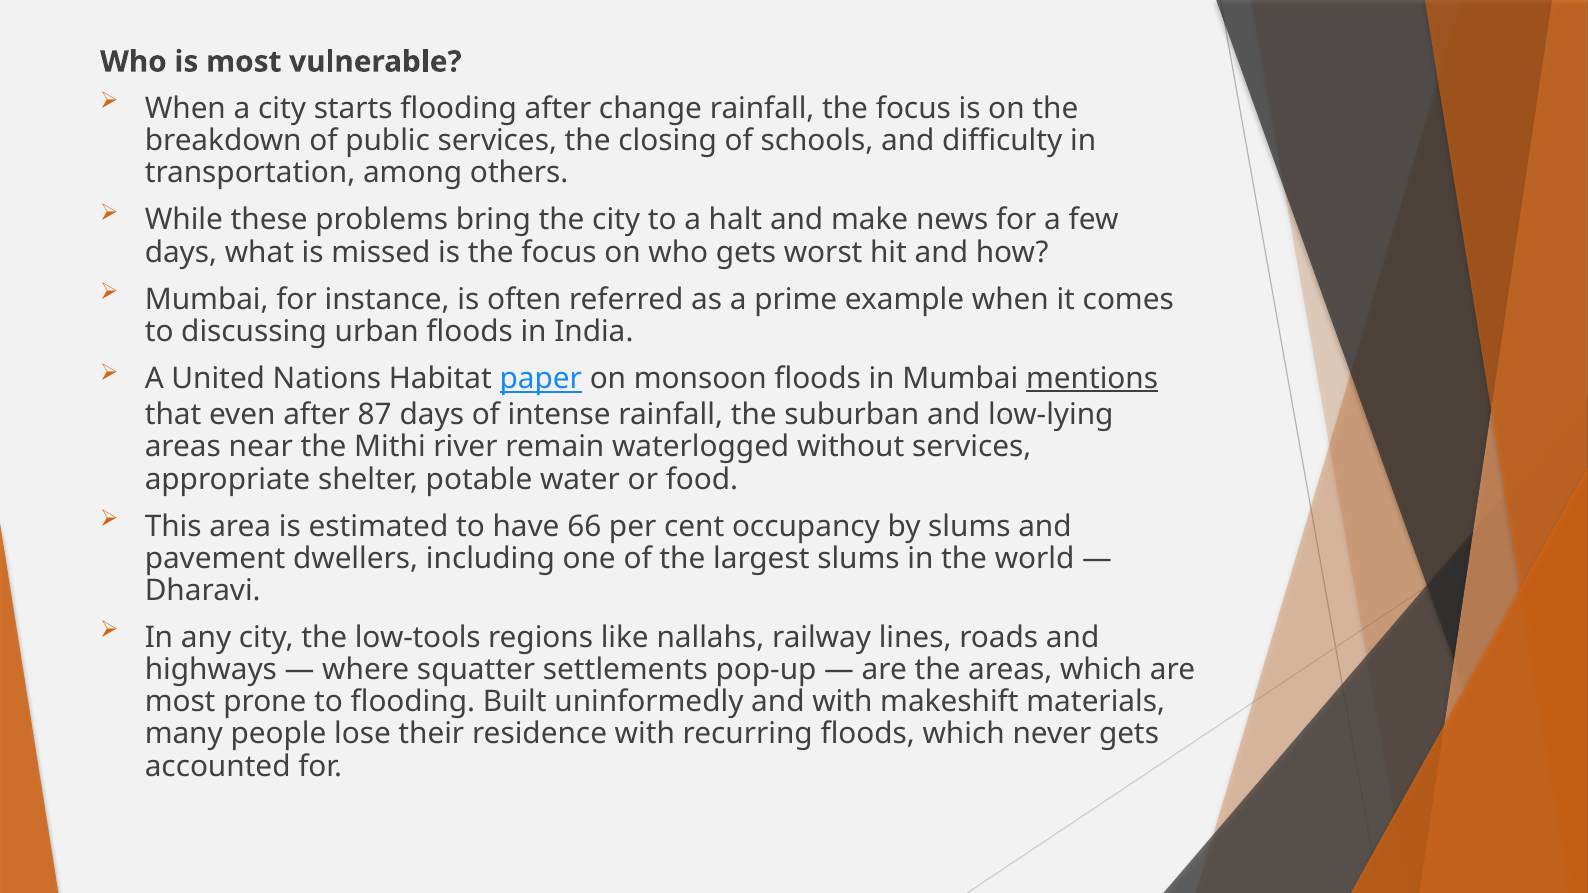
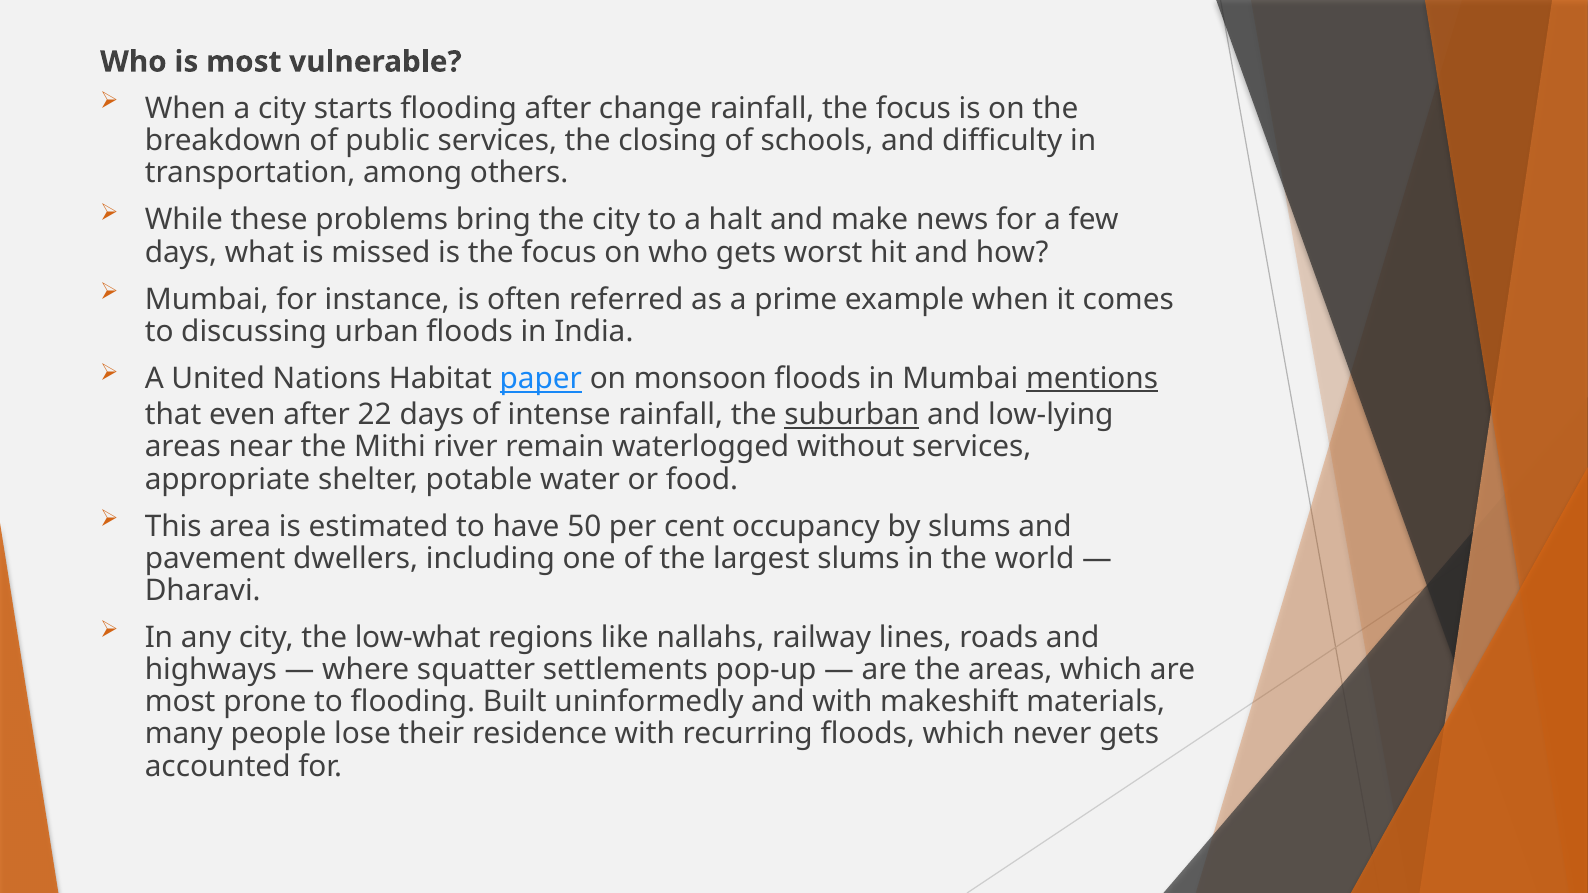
87: 87 -> 22 (375, 415)
suburban underline: none -> present (852, 415)
66: 66 -> 50 (584, 526)
low-tools: low-tools -> low-what (418, 638)
